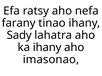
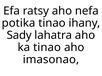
farany: farany -> potika (19, 23)
ka ihany: ihany -> tinao (47, 48)
